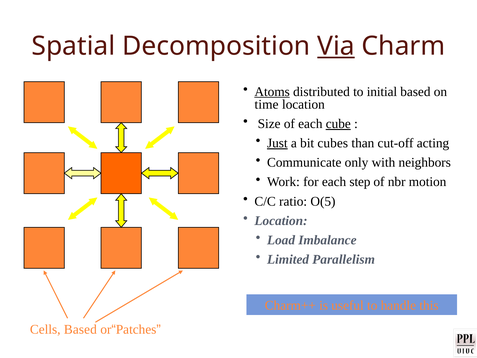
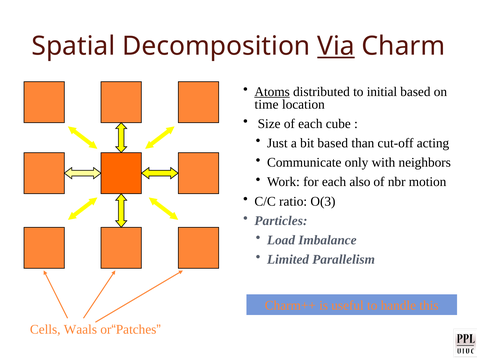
cube underline: present -> none (338, 124)
Just underline: present -> none (277, 143)
bit cubes: cubes -> based (333, 143)
step: step -> also (360, 182)
O(5: O(5 -> O(3 (323, 201)
Location: Location -> Particles (281, 221)
Cells Based: Based -> Waals (80, 329)
